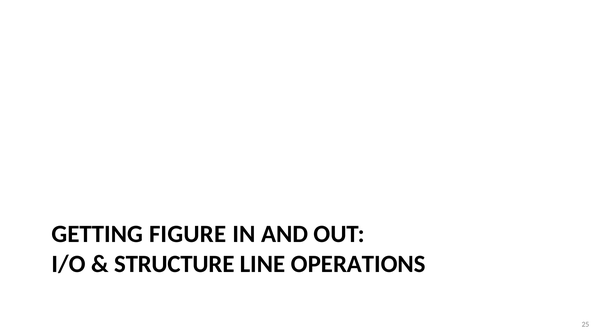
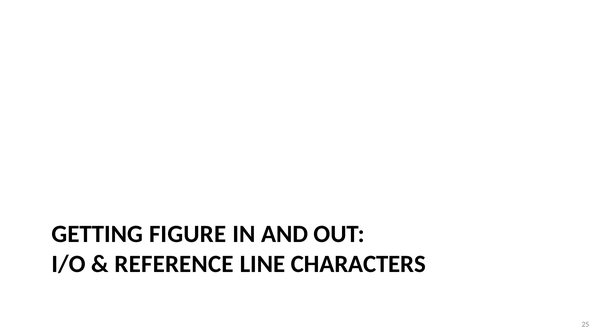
STRUCTURE: STRUCTURE -> REFERENCE (174, 264)
OPERATIONS: OPERATIONS -> CHARACTERS (358, 264)
